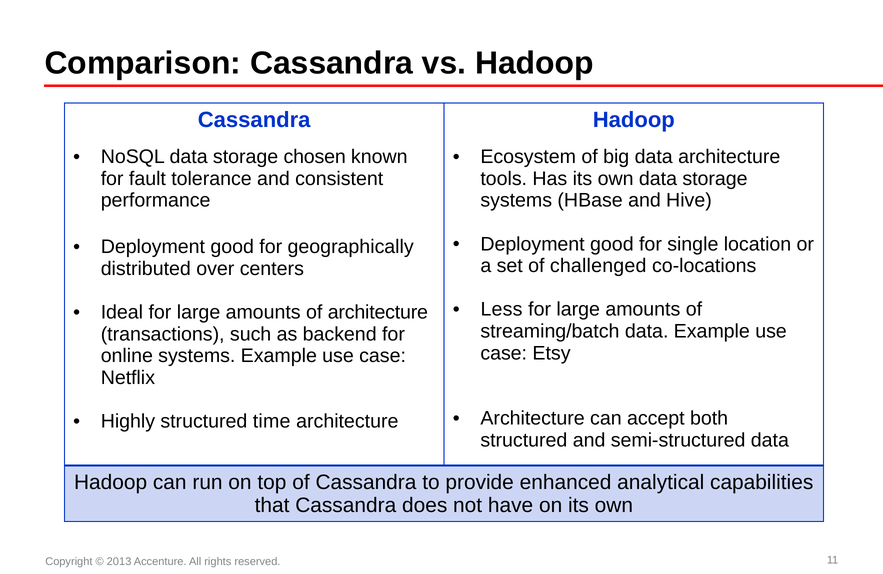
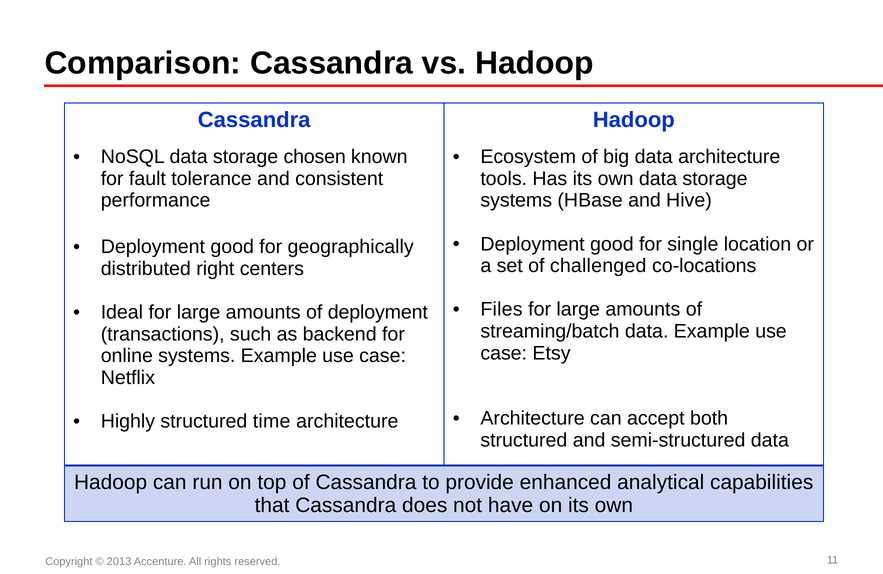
over: over -> right (215, 269)
Less: Less -> Files (502, 309)
of architecture: architecture -> deployment (378, 312)
